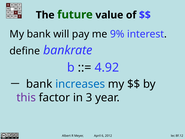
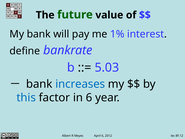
9%: 9% -> 1% (117, 34)
4.92: 4.92 -> 5.03 (107, 67)
this colour: purple -> blue (26, 97)
in 3: 3 -> 6 (89, 97)
